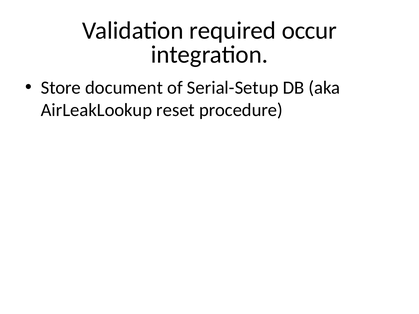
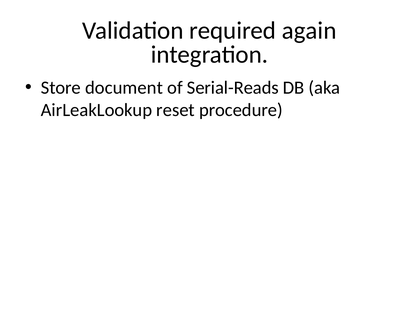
occur: occur -> again (309, 31)
Serial-Setup: Serial-Setup -> Serial-Reads (233, 88)
